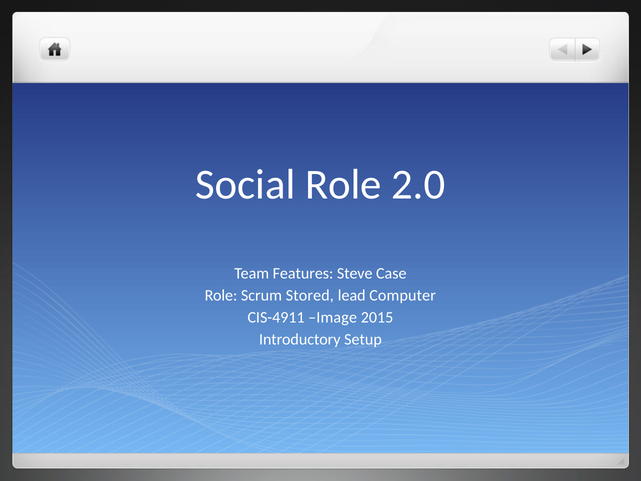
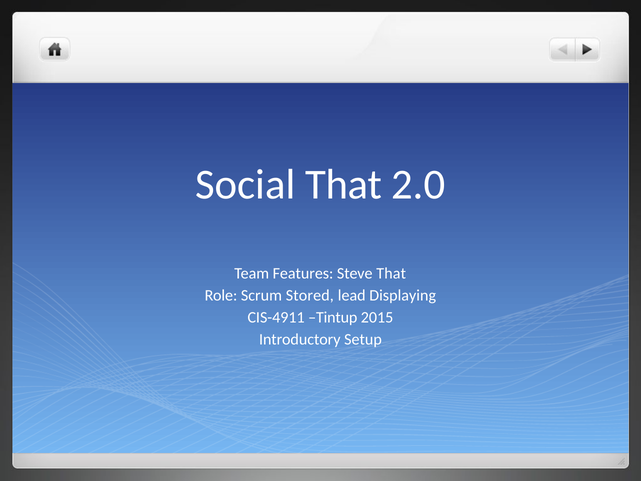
Social Role: Role -> That (344, 185)
Steve Case: Case -> That (391, 273)
Computer: Computer -> Displaying (403, 295)
Image: Image -> Tintup (333, 317)
